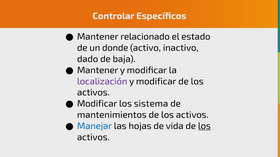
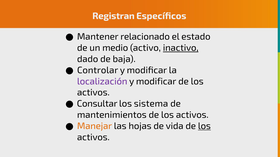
Controlar: Controlar -> Registran (113, 16)
donde: donde -> medio (115, 48)
inactivo underline: none -> present (181, 48)
Mantener: Mantener -> Controlar (98, 70)
Modificar: Modificar -> Consultar (97, 104)
Manejar colour: blue -> orange (95, 126)
